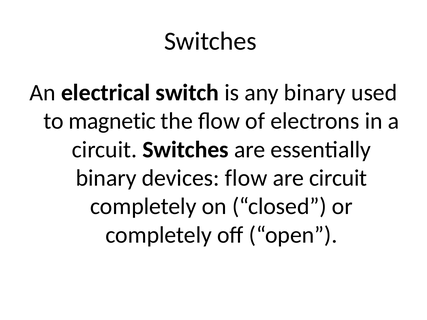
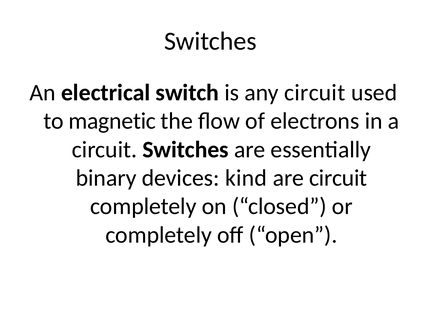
any binary: binary -> circuit (315, 93)
devices flow: flow -> kind (246, 178)
